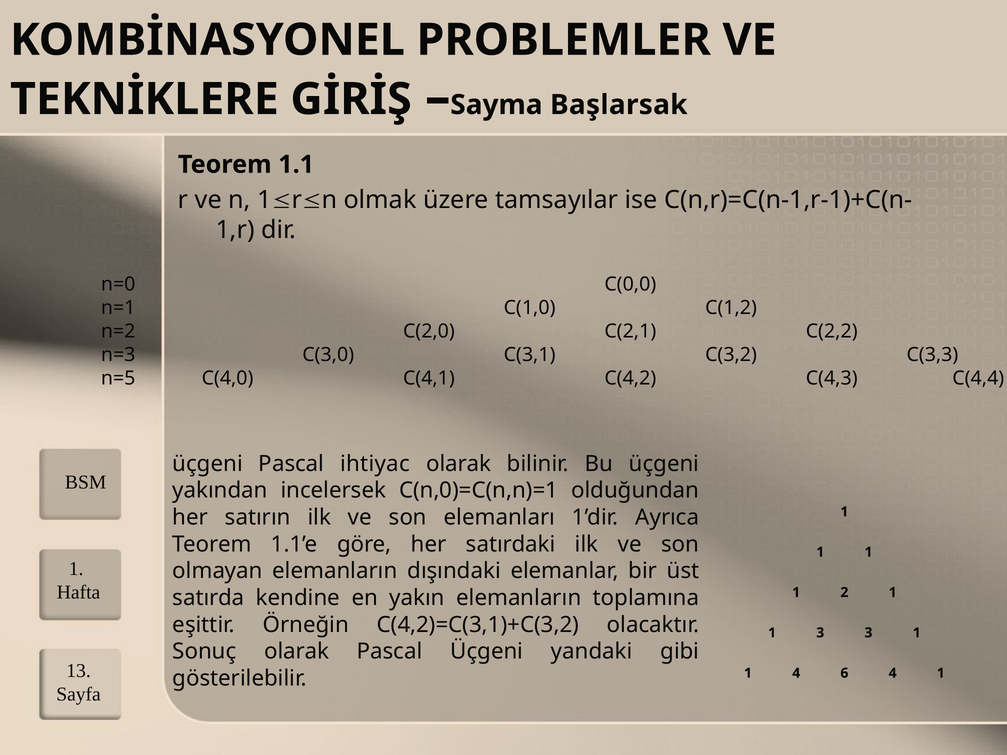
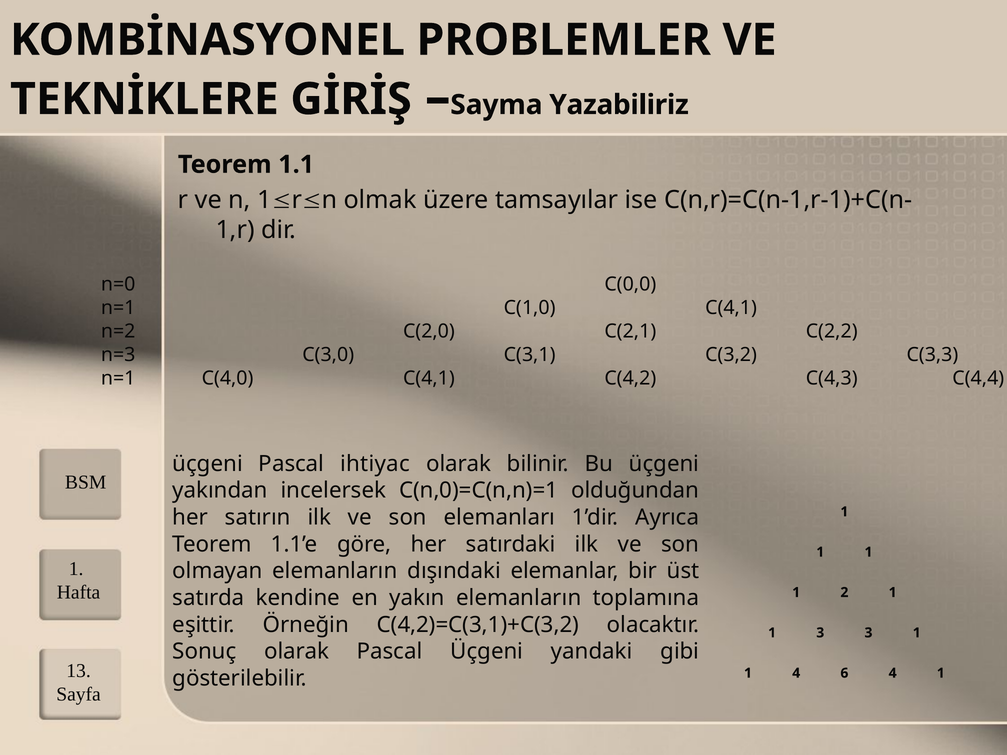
Başlarsak: Başlarsak -> Yazabiliriz (619, 105)
C(1,0 C(1,2: C(1,2 -> C(4,1 (731, 308)
n=5: n=5 -> n=1 (118, 379)
